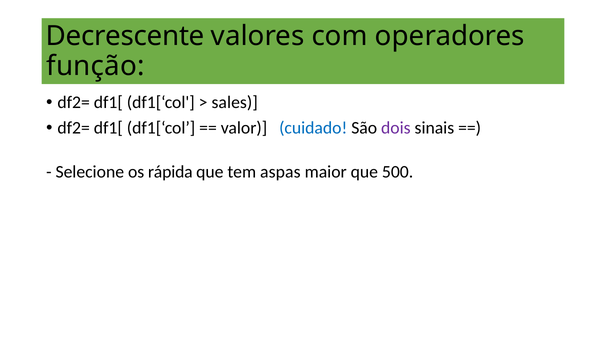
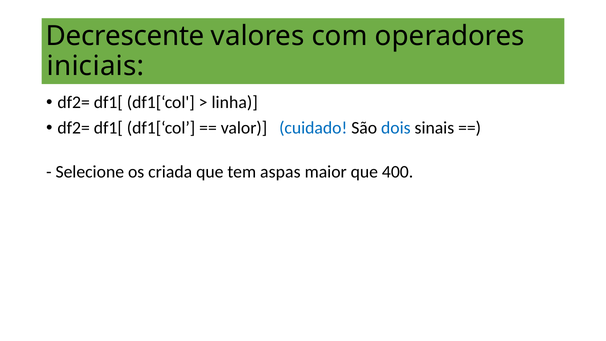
função: função -> iniciais (96, 66)
sales: sales -> linha (235, 102)
dois colour: purple -> blue (396, 128)
rápida: rápida -> criada (170, 172)
500: 500 -> 400 (398, 172)
